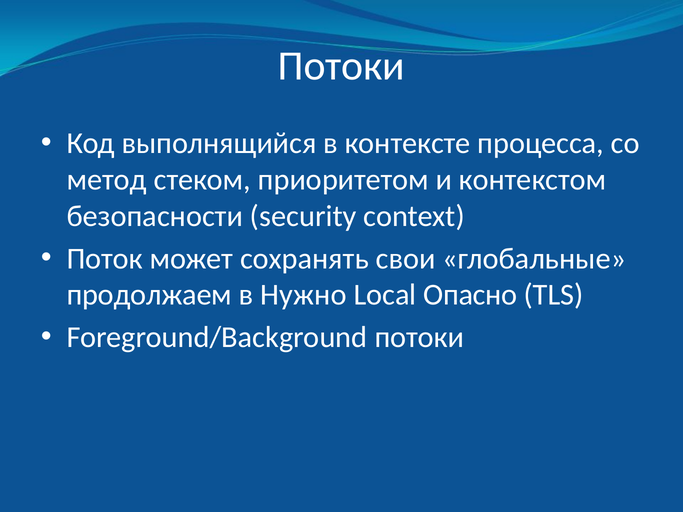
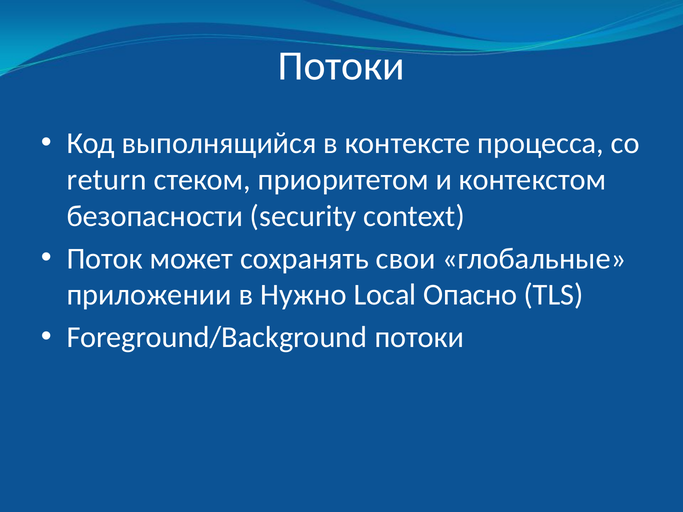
метод: метод -> return (107, 180)
продолжаем: продолжаем -> приложении (149, 295)
